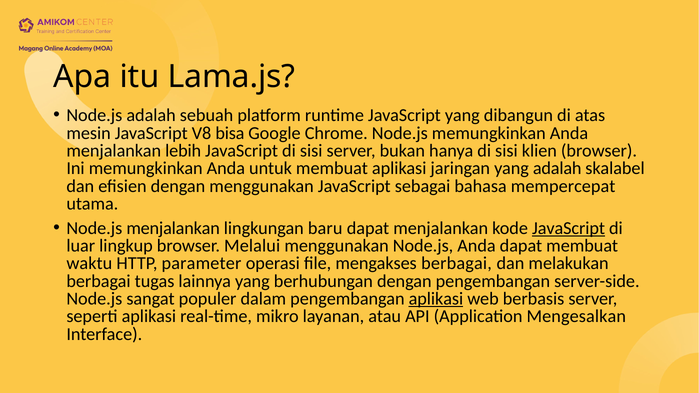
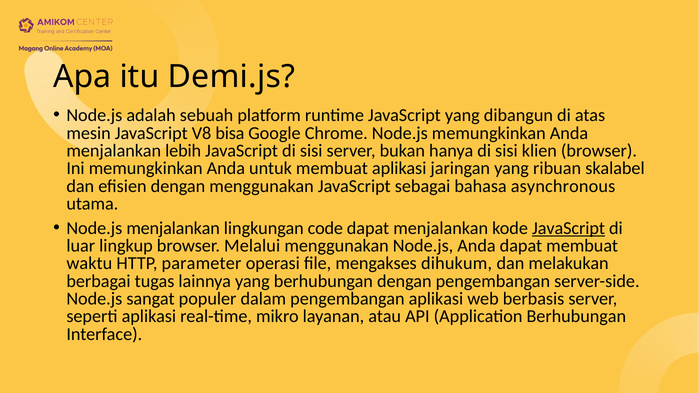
Lama.js: Lama.js -> Demi.js (231, 77)
yang adalah: adalah -> ribuan (557, 168)
mempercepat: mempercepat -> asynchronous (563, 186)
baru: baru -> code (325, 228)
mengakses berbagai: berbagai -> dihukum (457, 263)
aplikasi underline: present -> none (436, 299)
Application Mengesalkan: Mengesalkan -> Berhubungan (576, 317)
